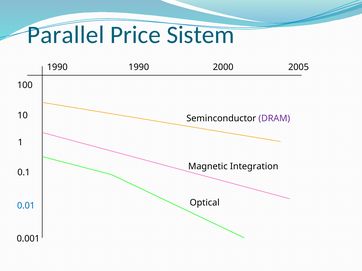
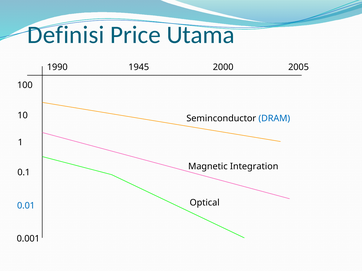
Parallel: Parallel -> Definisi (66, 35)
Sistem: Sistem -> Utama (201, 35)
1990: 1990 -> 1945 (139, 67)
DRAM colour: purple -> blue (274, 119)
